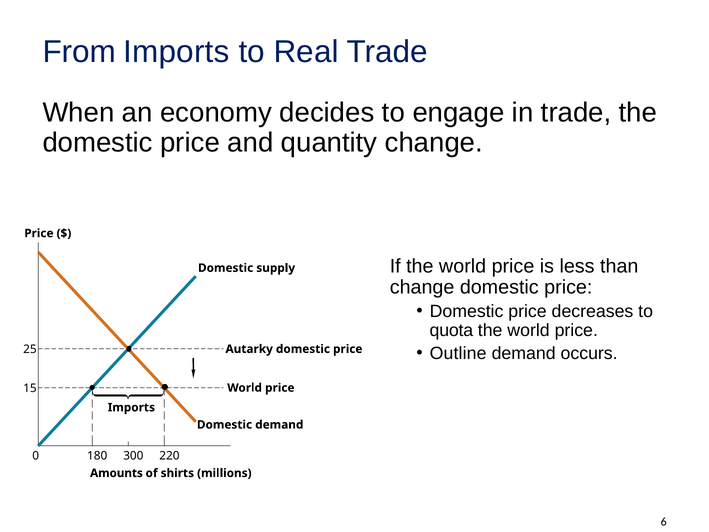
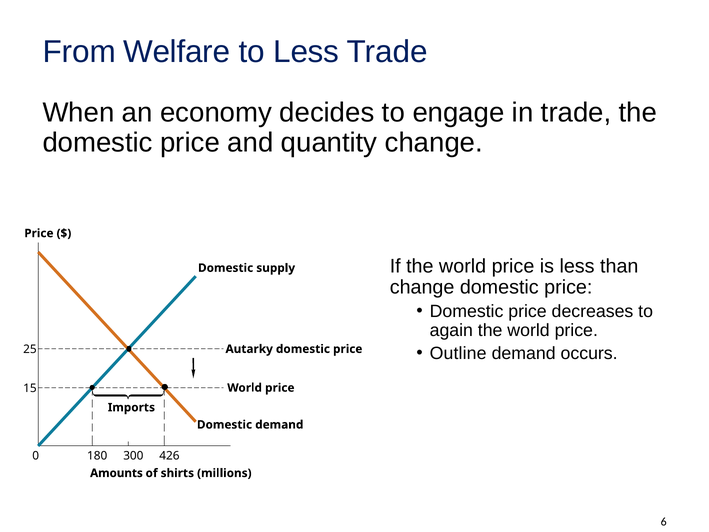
From Imports: Imports -> Welfare (177, 52)
to Real: Real -> Less (306, 52)
quota: quota -> again (451, 330)
220: 220 -> 426 (169, 456)
